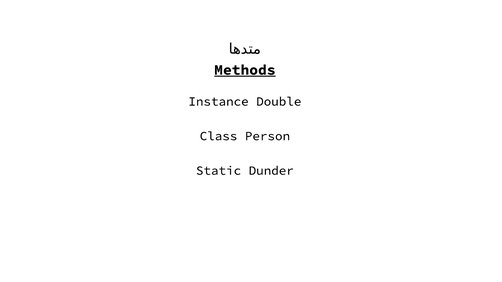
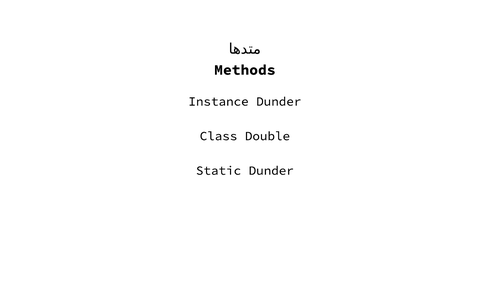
Methods underline: present -> none (245, 70)
Instance Double: Double -> Dunder (279, 102)
Person: Person -> Double (267, 136)
